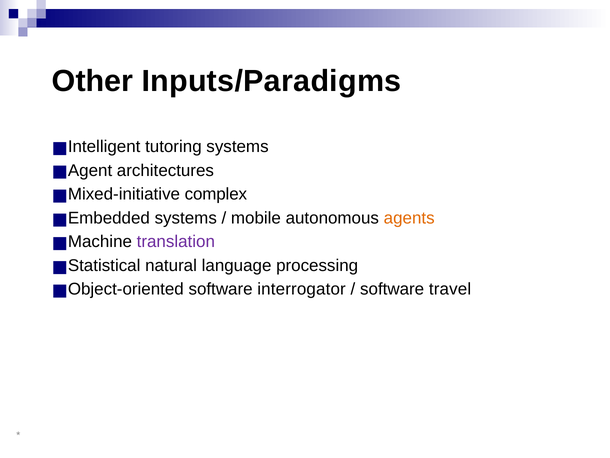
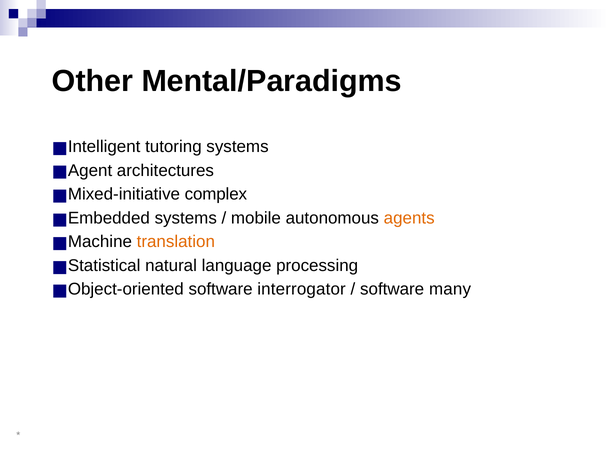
Inputs/Paradigms: Inputs/Paradigms -> Mental/Paradigms (272, 81)
translation colour: purple -> orange (176, 241)
travel: travel -> many (450, 289)
